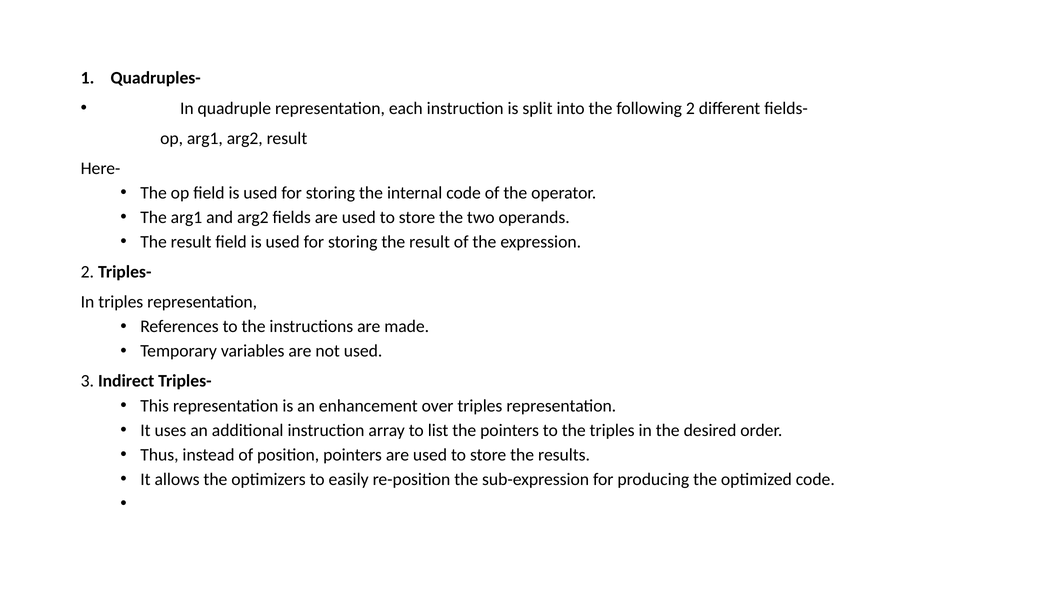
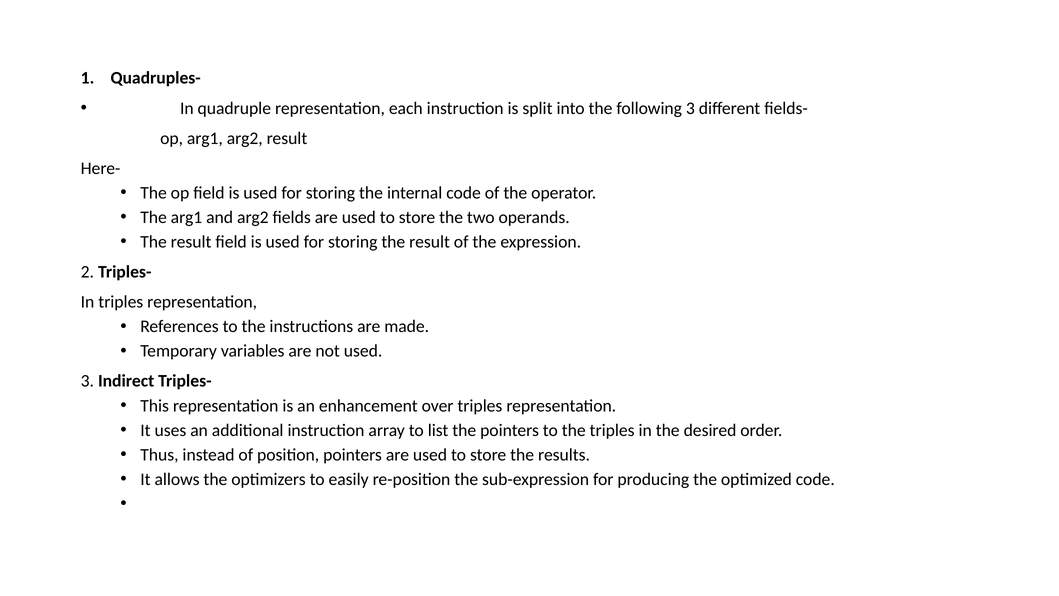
following 2: 2 -> 3 (690, 108)
